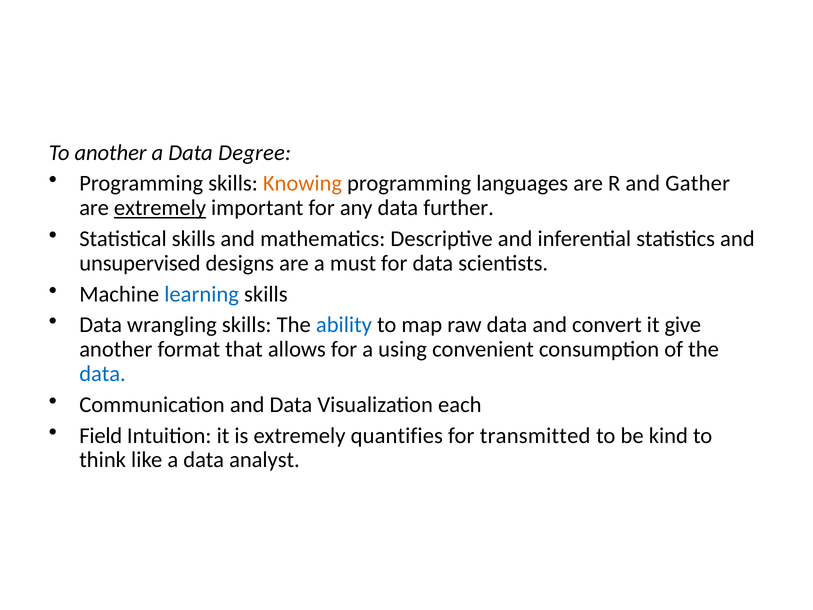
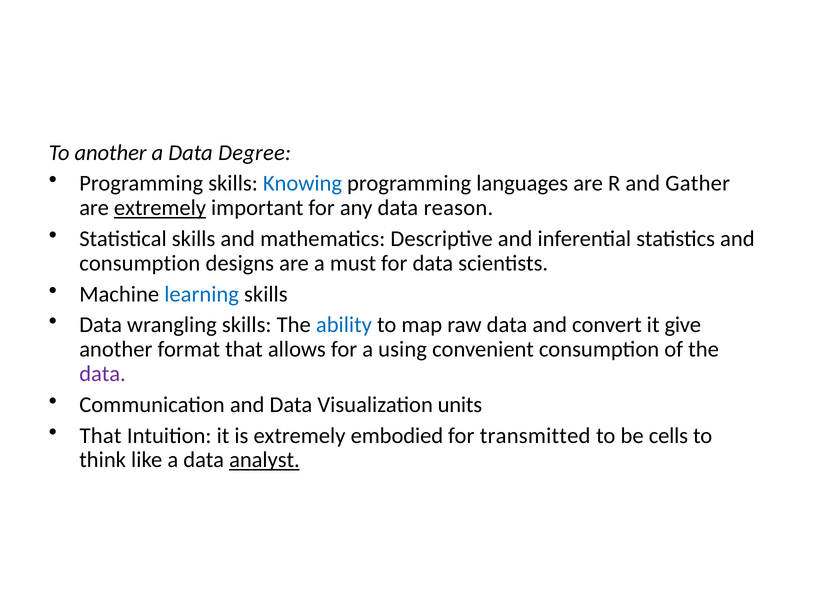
Knowing colour: orange -> blue (302, 183)
further: further -> reason (458, 208)
unsupervised: unsupervised -> consumption (140, 263)
data colour: blue -> purple (102, 374)
each: each -> units (460, 405)
Field: Field -> That (101, 435)
quantifies: quantifies -> embodied (397, 435)
kind: kind -> cells (668, 435)
analyst underline: none -> present (264, 460)
